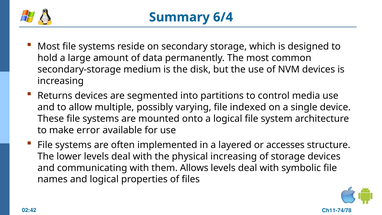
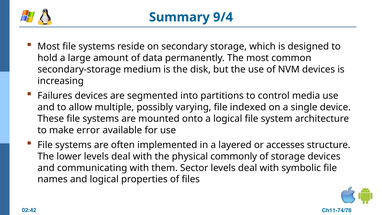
6/4: 6/4 -> 9/4 (223, 17)
Returns: Returns -> Failures (55, 96)
physical increasing: increasing -> commonly (234, 156)
Allows: Allows -> Sector (194, 168)
